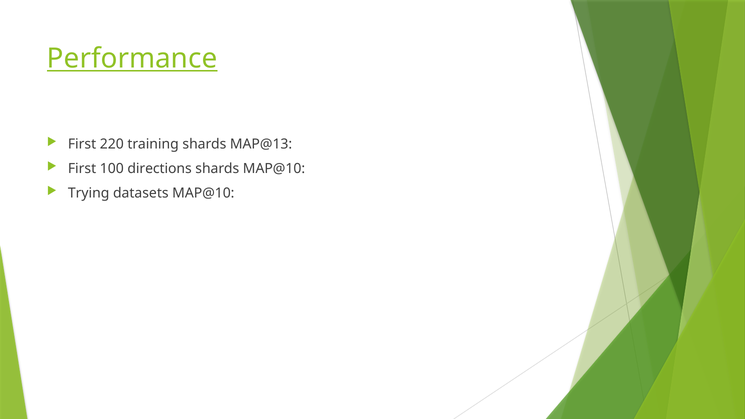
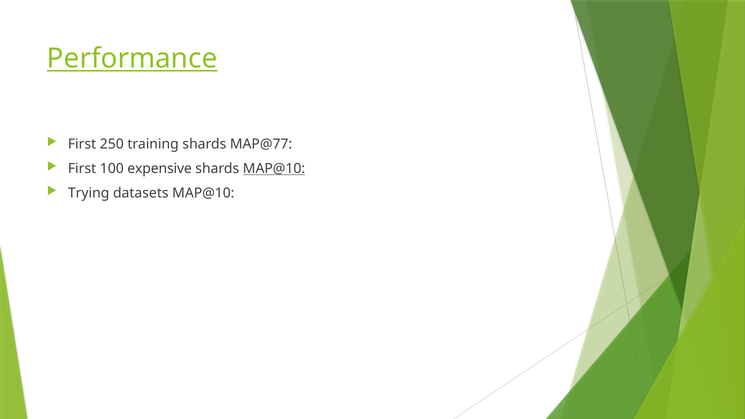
220: 220 -> 250 (112, 144)
MAP@13: MAP@13 -> MAP@77 (261, 144)
directions: directions -> expensive (160, 169)
MAP@10 underline: none -> present (274, 169)
